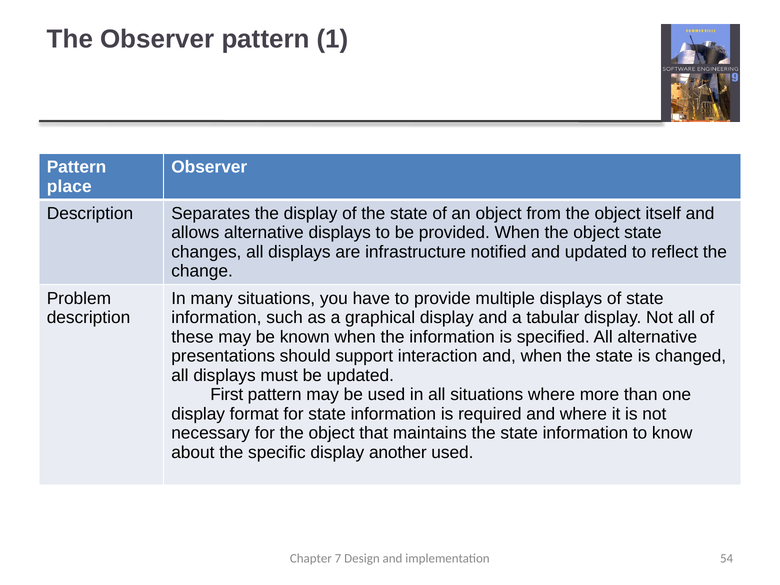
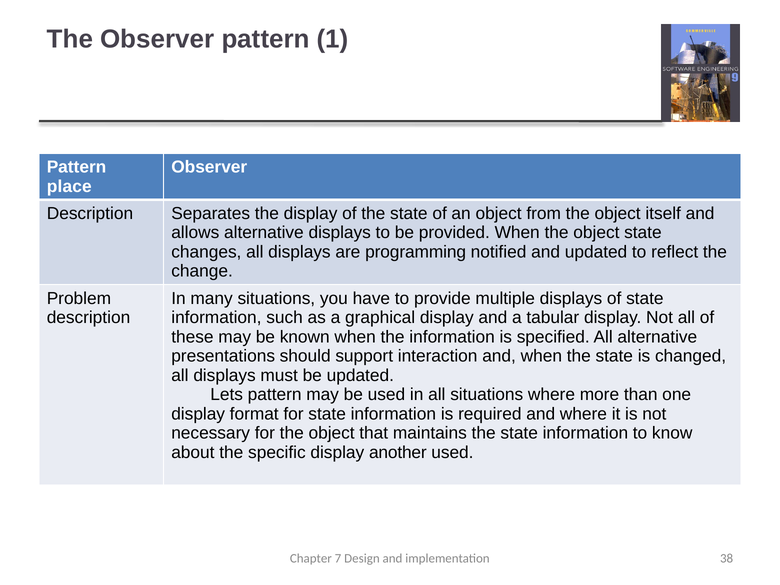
infrastructure: infrastructure -> programming (416, 252)
First: First -> Lets (227, 395)
54: 54 -> 38 (727, 559)
